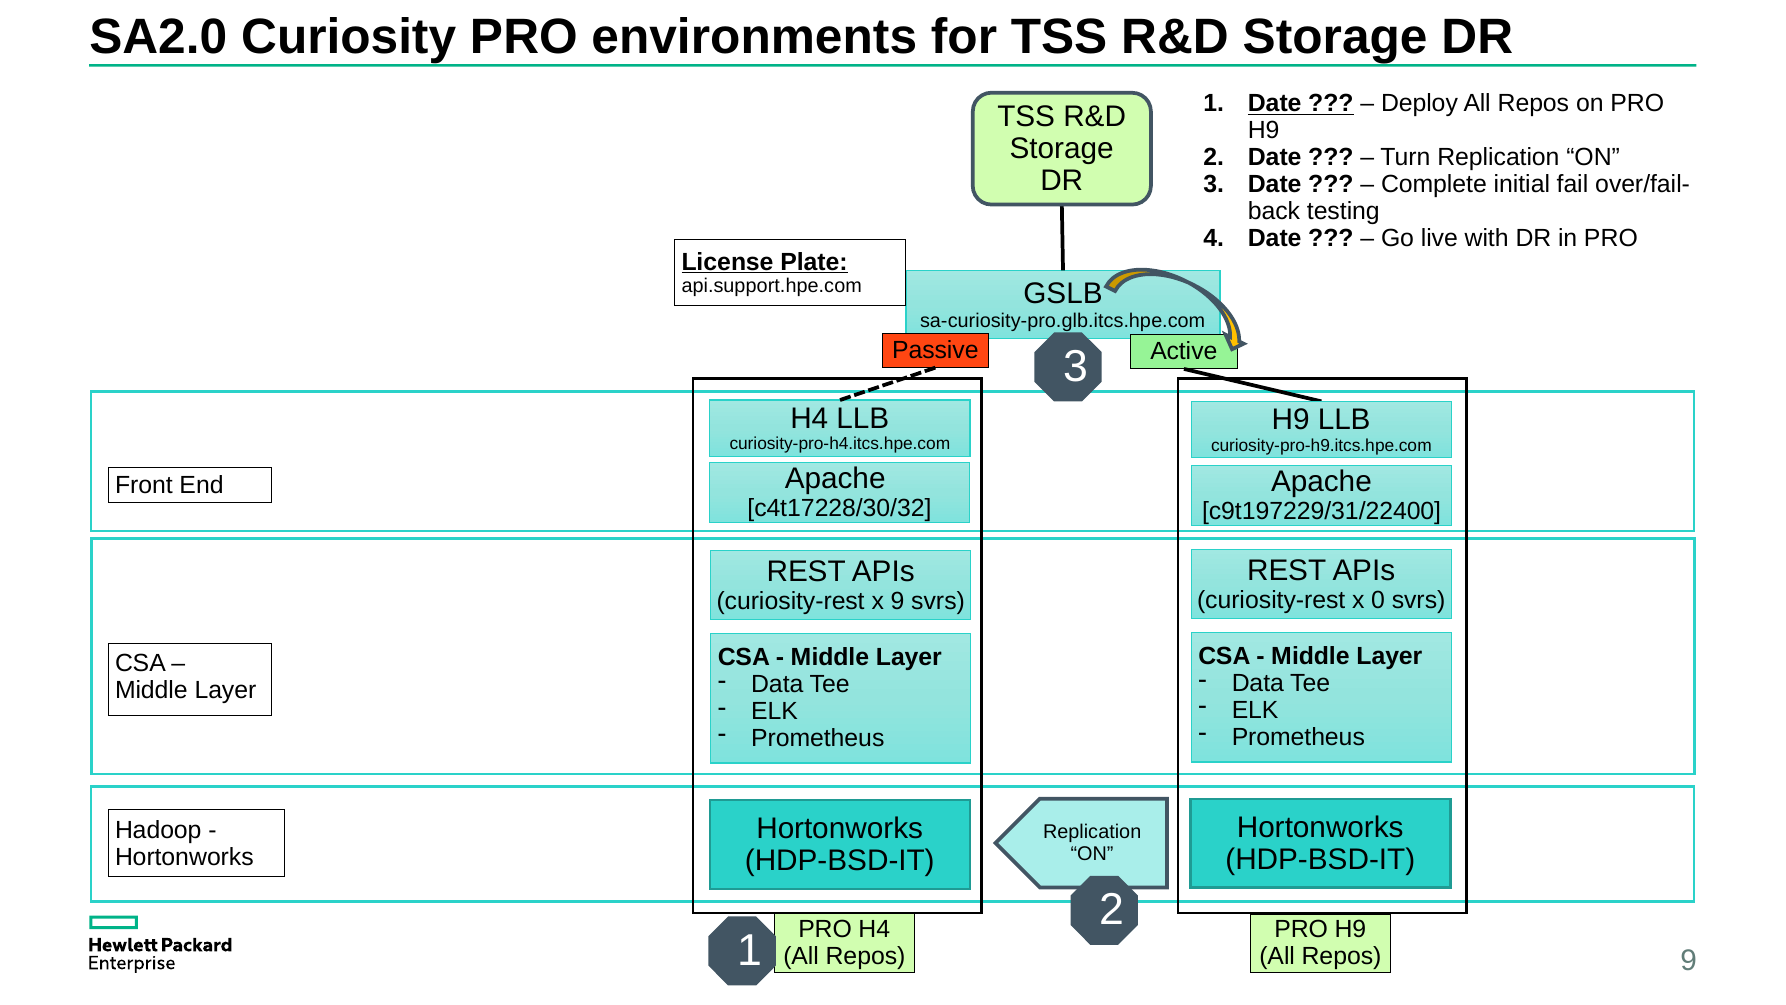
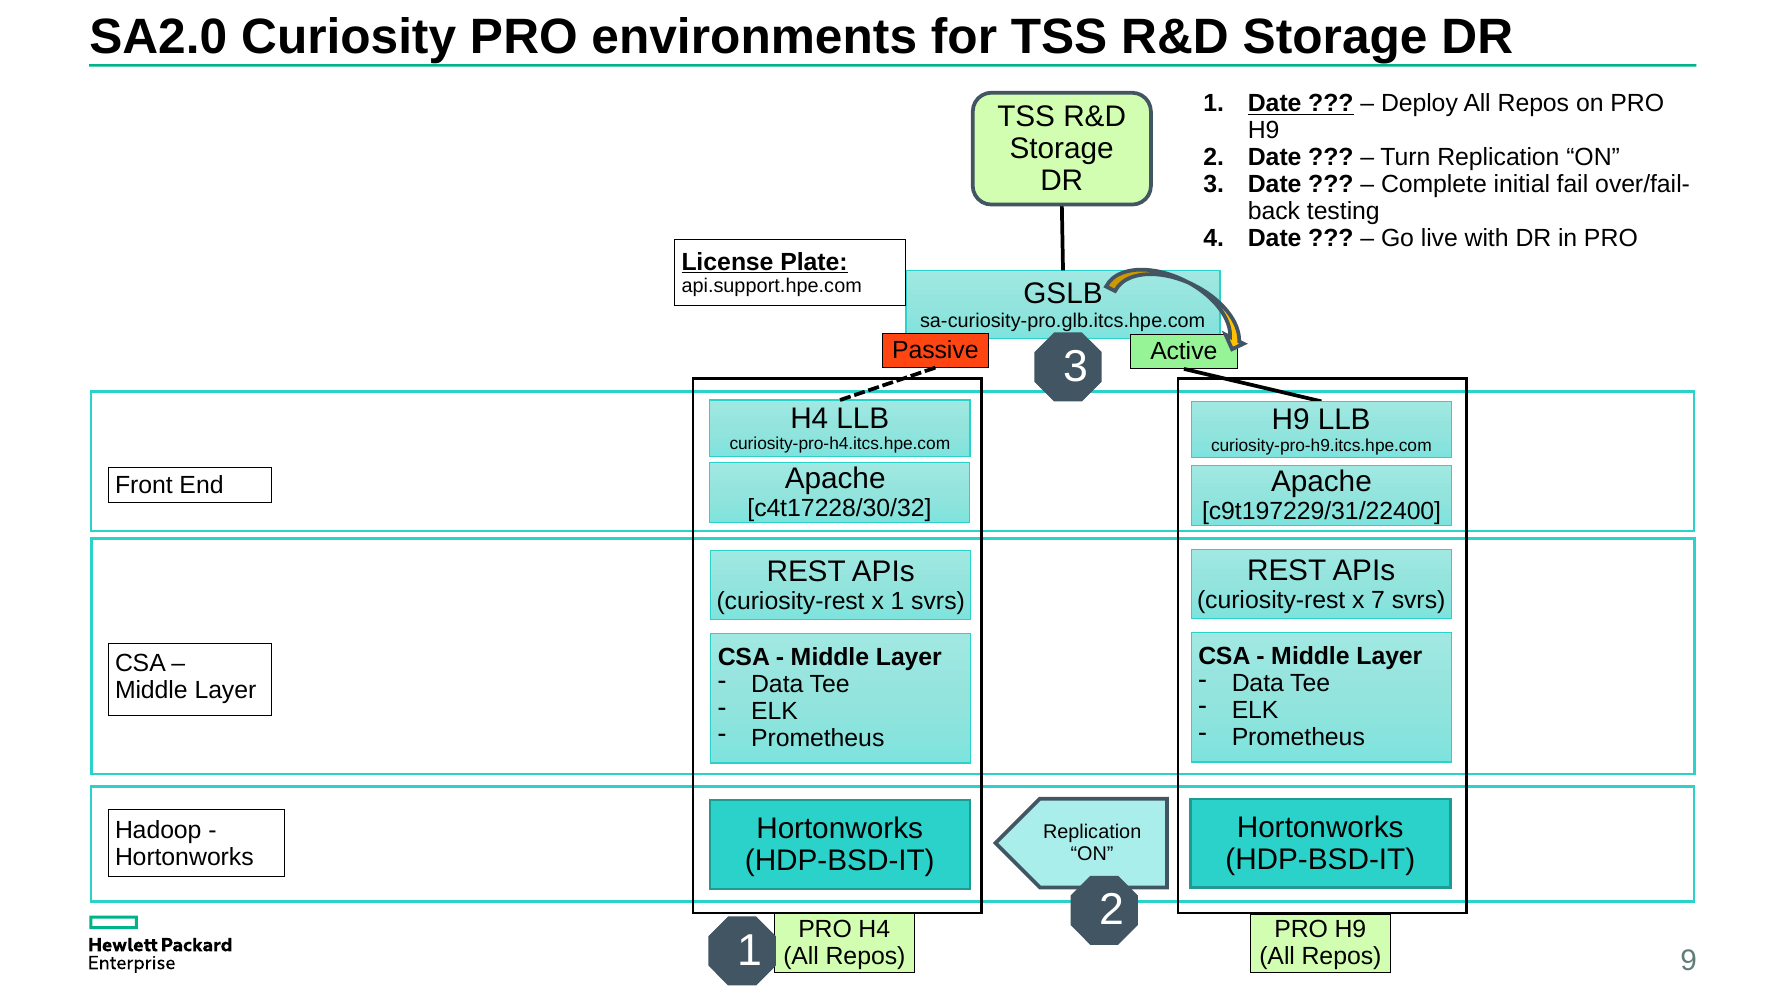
0: 0 -> 7 (1378, 600)
x 9: 9 -> 1 (898, 601)
